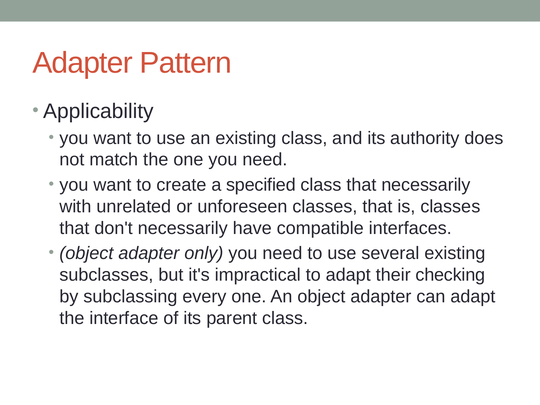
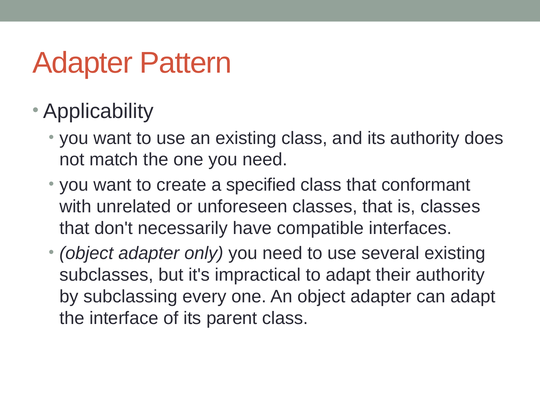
that necessarily: necessarily -> conformant (426, 185)
their checking: checking -> authority (450, 275)
